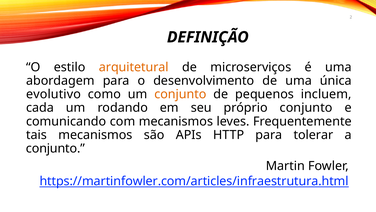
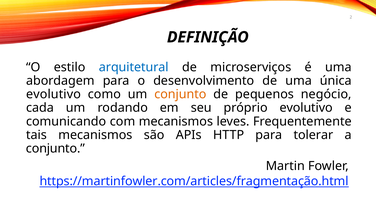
arquitetural colour: orange -> blue (134, 67)
incluem: incluem -> negócio (326, 94)
próprio conjunto: conjunto -> evolutivo (306, 108)
https://martinfowler.com/articles/infraestrutura.html: https://martinfowler.com/articles/infraestrutura.html -> https://martinfowler.com/articles/fragmentação.html (194, 181)
